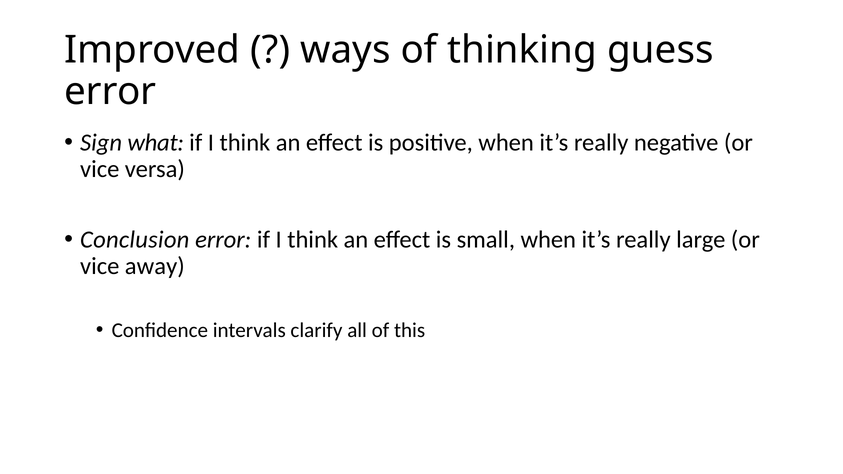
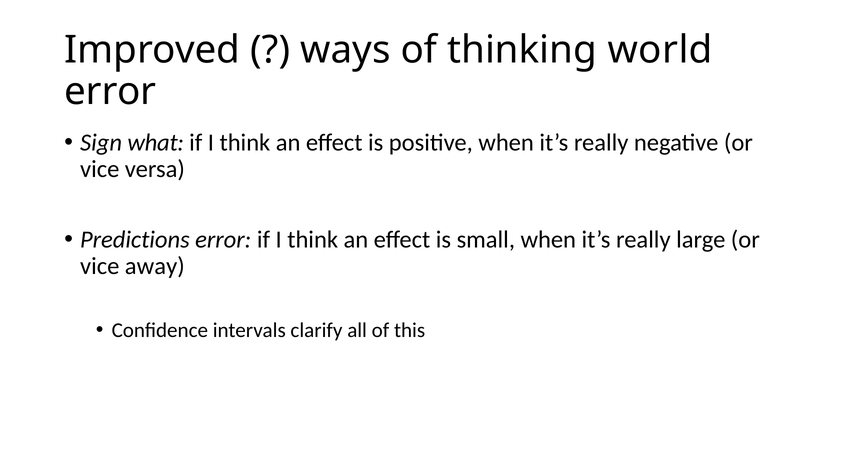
guess: guess -> world (660, 50)
Conclusion: Conclusion -> Predictions (135, 240)
